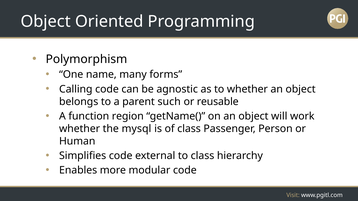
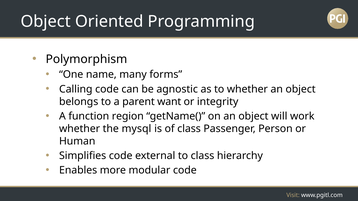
such: such -> want (169, 102)
reusable: reusable -> integrity (218, 102)
